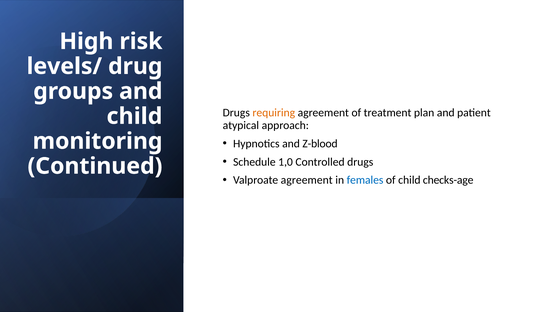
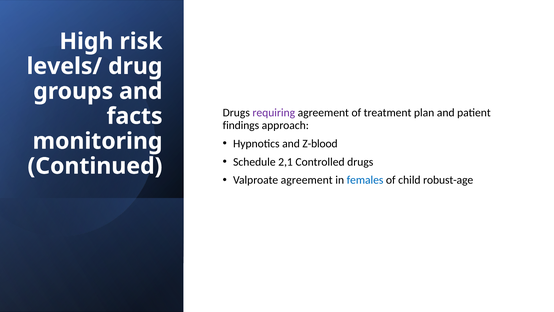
requiring colour: orange -> purple (274, 113)
child: child -> facts (135, 116)
atypical: atypical -> findings (241, 125)
1,0: 1,0 -> 2,1 (286, 162)
checks-age: checks-age -> robust-age (448, 180)
